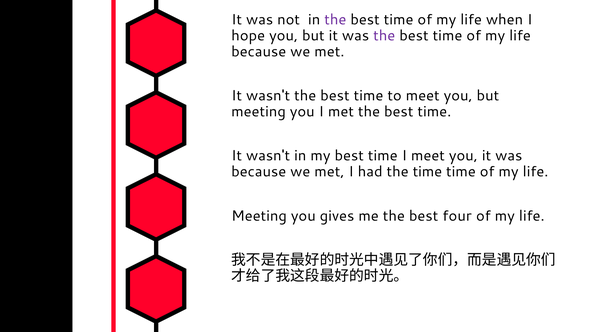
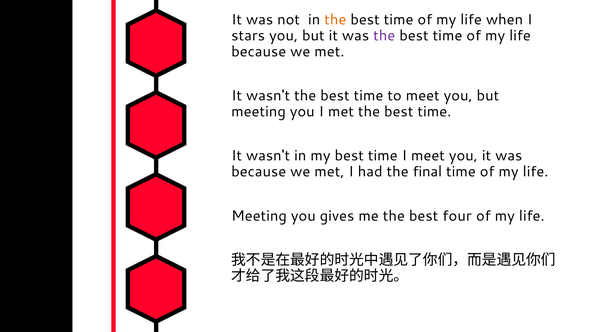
the colour: purple -> orange (335, 20)
hope: hope -> stars (248, 36)
the time: time -> final (427, 172)
